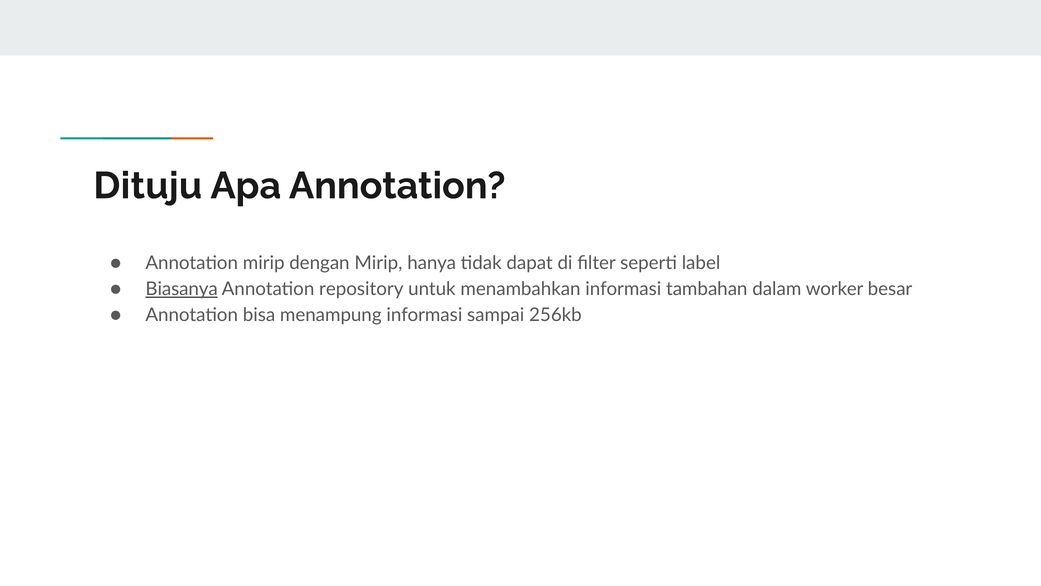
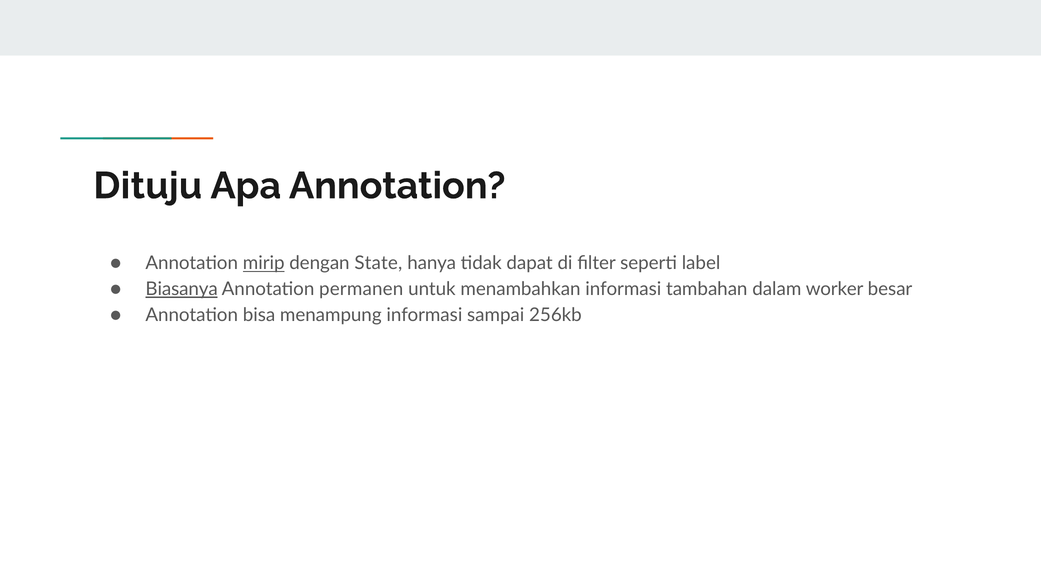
mirip underline: none -> present (264, 263)
dengan Mirip: Mirip -> State (378, 263)
repository: repository -> permanen (361, 289)
